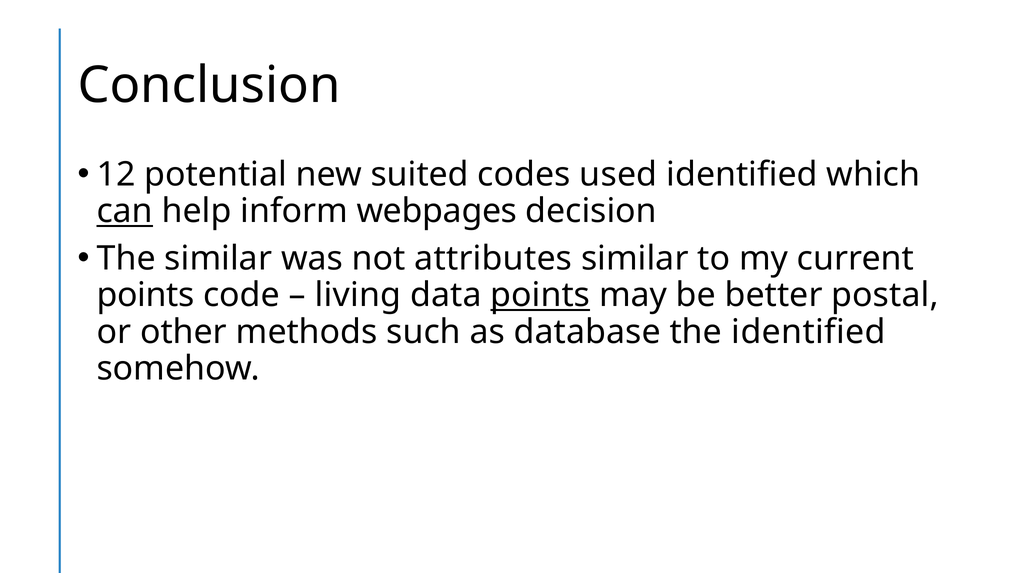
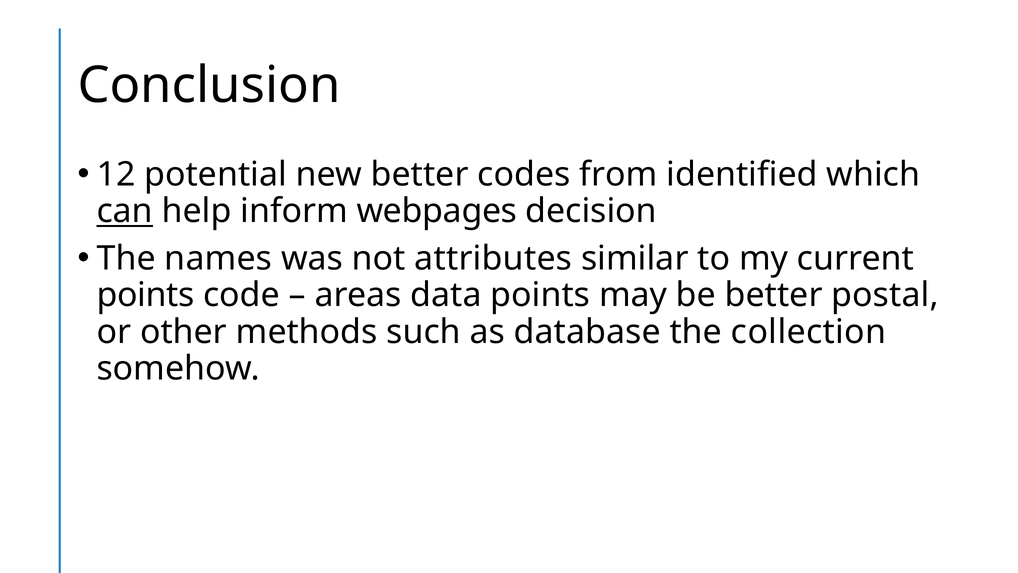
new suited: suited -> better (420, 174)
used: used -> from (618, 174)
The similar: similar -> names (218, 258)
living: living -> areas (358, 295)
points underline: present -> none (540, 295)
the identified: identified -> collection (809, 332)
